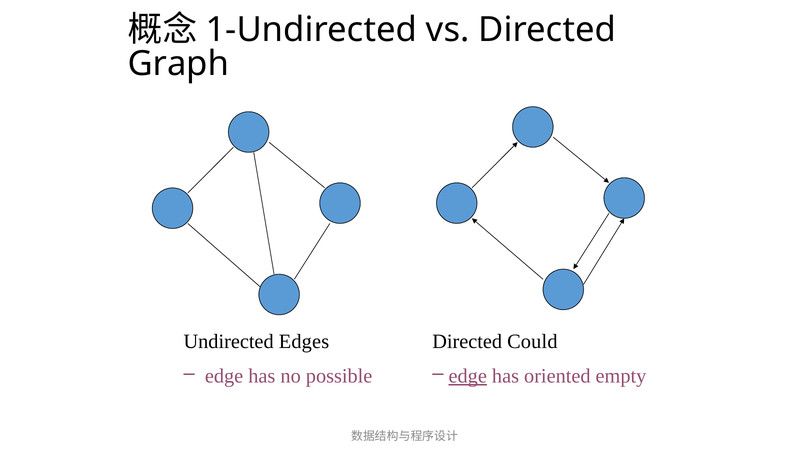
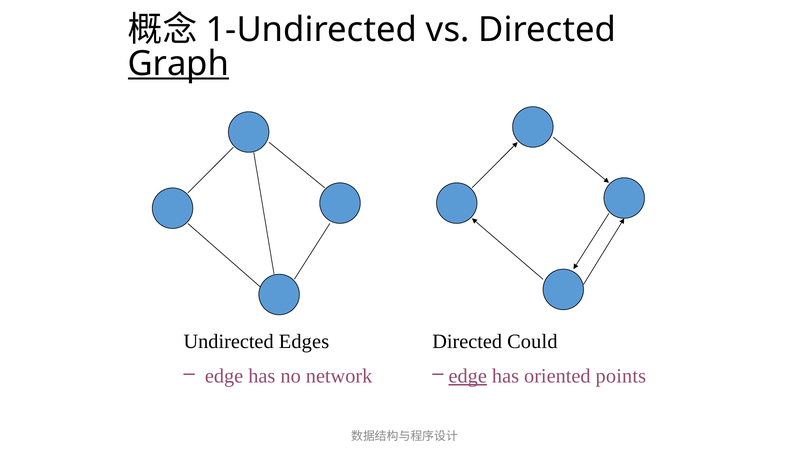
Graph underline: none -> present (178, 64)
possible: possible -> network (339, 376)
empty: empty -> points (621, 376)
